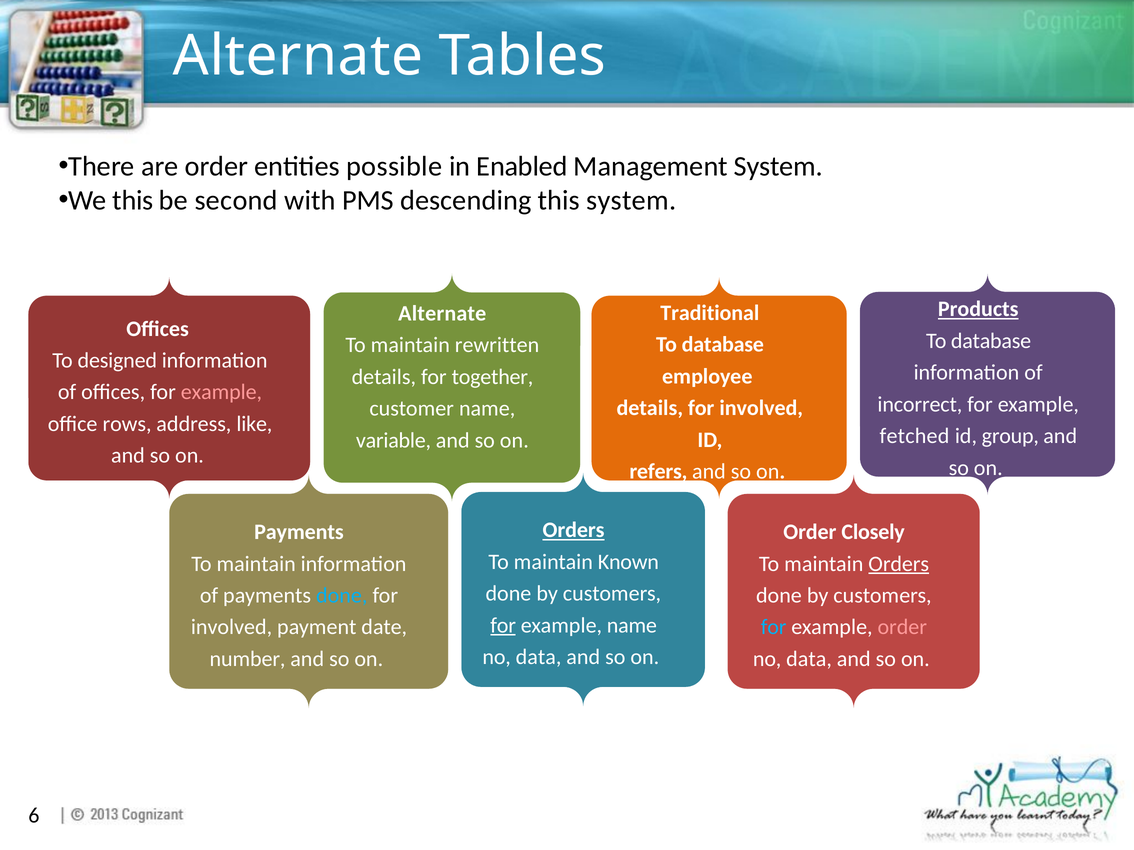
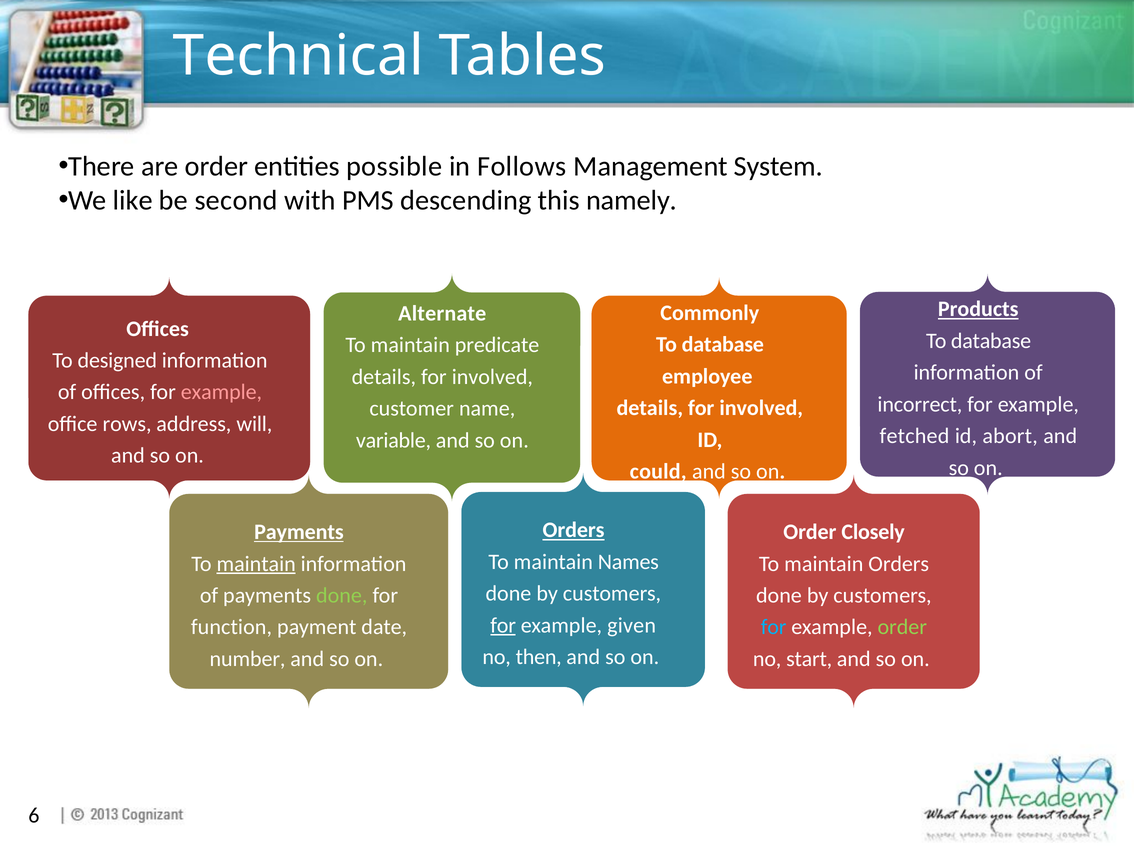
Alternate: Alternate -> Technical (298, 56)
Enabled: Enabled -> Follows (522, 166)
We this: this -> like (133, 200)
this system: system -> namely (632, 200)
Traditional: Traditional -> Commonly (710, 313)
rewritten: rewritten -> predicate (497, 345)
together: together -> involved (492, 377)
like: like -> will (254, 424)
group: group -> abort (1010, 436)
refers: refers -> could (658, 472)
Payments underline: none -> present (299, 532)
Known: Known -> Names (628, 562)
maintain underline: none -> present (256, 564)
Orders underline: present -> none (899, 564)
done colour: light blue -> light green (342, 596)
example name: name -> given (632, 626)
involved: involved -> function (231, 628)
order colour: pink -> light green (902, 628)
data: data -> then (539, 657)
data: data -> start (809, 659)
